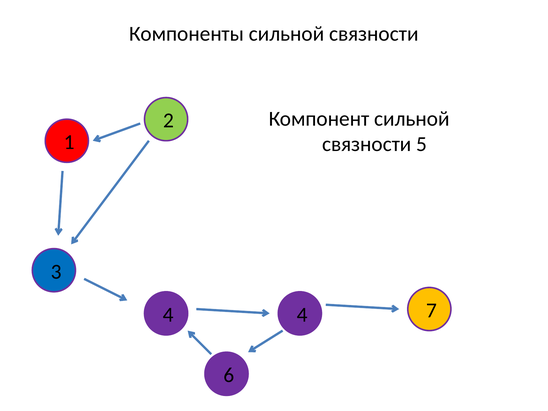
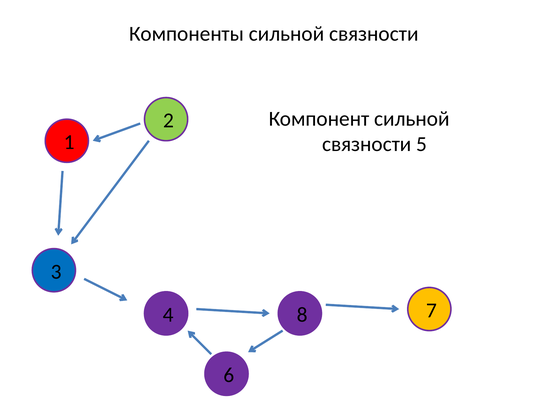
4 4: 4 -> 8 (302, 315)
